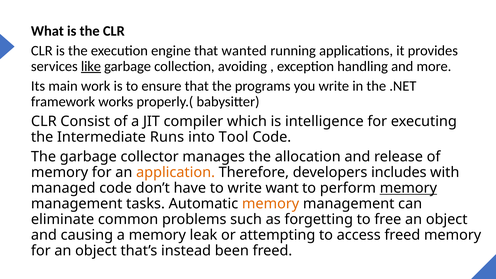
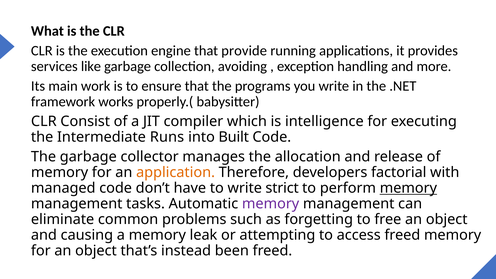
wanted: wanted -> provide (244, 51)
like underline: present -> none (91, 66)
Tool: Tool -> Built (234, 137)
includes: includes -> factorial (399, 172)
want: want -> strict (282, 188)
memory colour: orange -> purple (271, 204)
